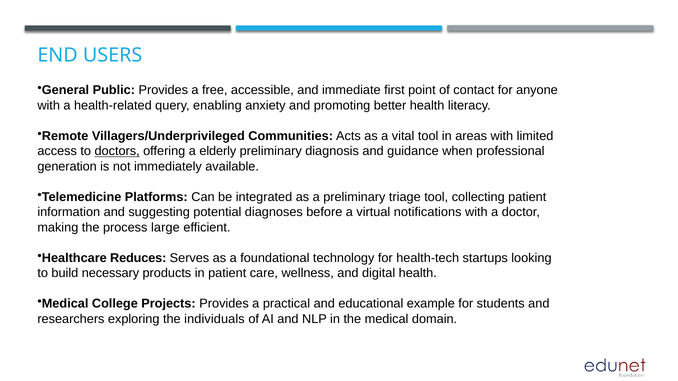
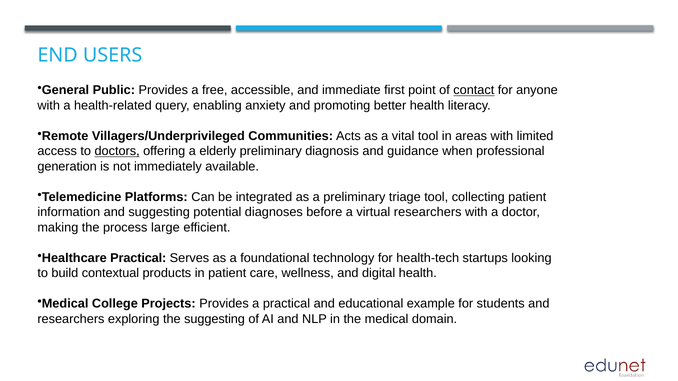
contact underline: none -> present (474, 90)
virtual notifications: notifications -> researchers (428, 212)
Healthcare Reduces: Reduces -> Practical (138, 258)
necessary: necessary -> contextual (110, 273)
the individuals: individuals -> suggesting (215, 319)
